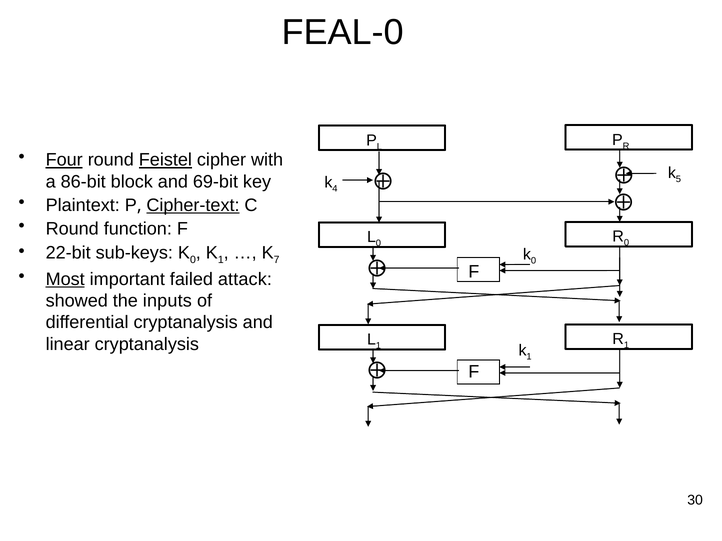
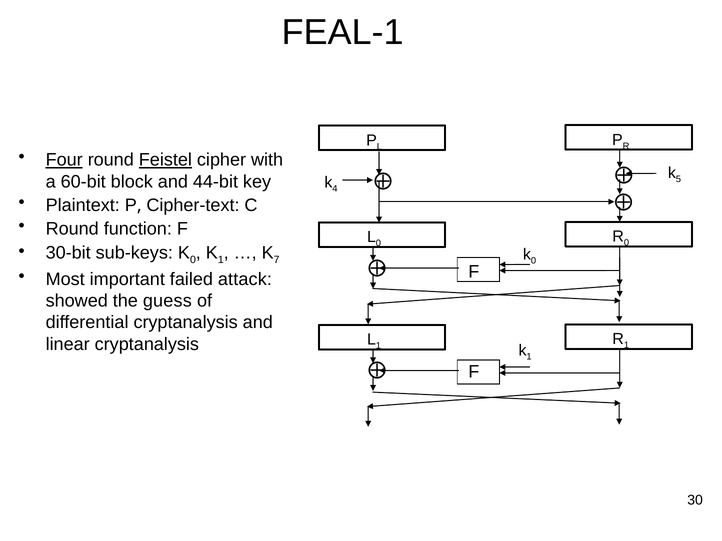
FEAL-0: FEAL-0 -> FEAL-1 (343, 33)
86-bit: 86-bit -> 60-bit (83, 182)
69-bit: 69-bit -> 44-bit (215, 182)
Cipher-text underline: present -> none (193, 205)
22-bit: 22-bit -> 30-bit (68, 253)
Most underline: present -> none (65, 279)
inputs: inputs -> guess (167, 301)
